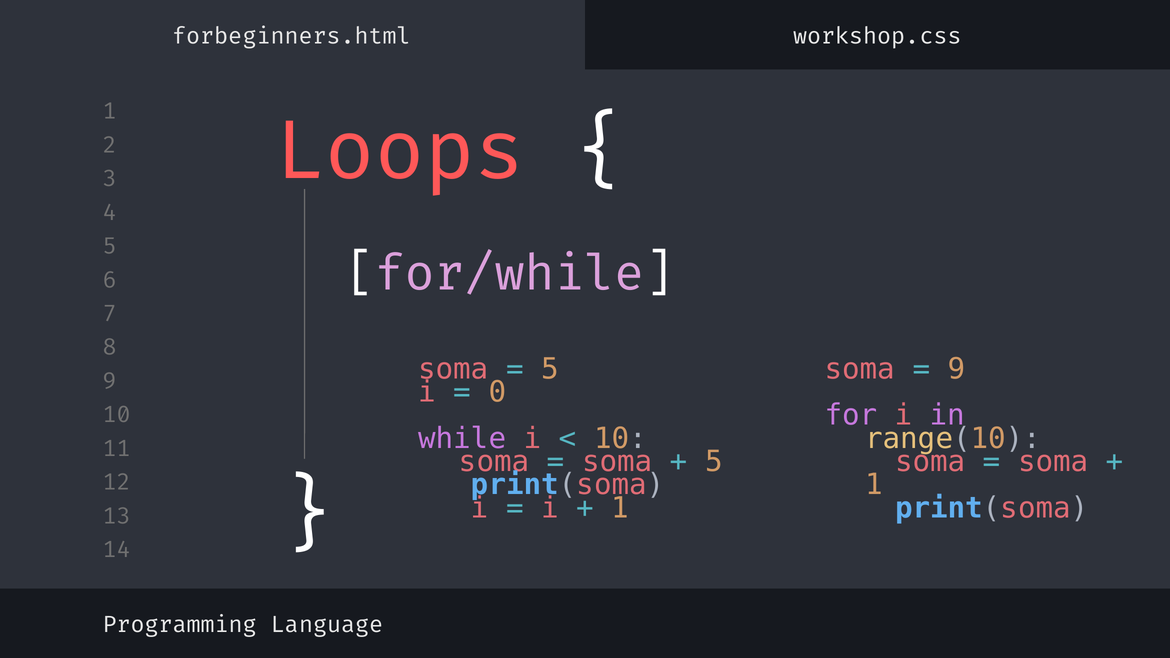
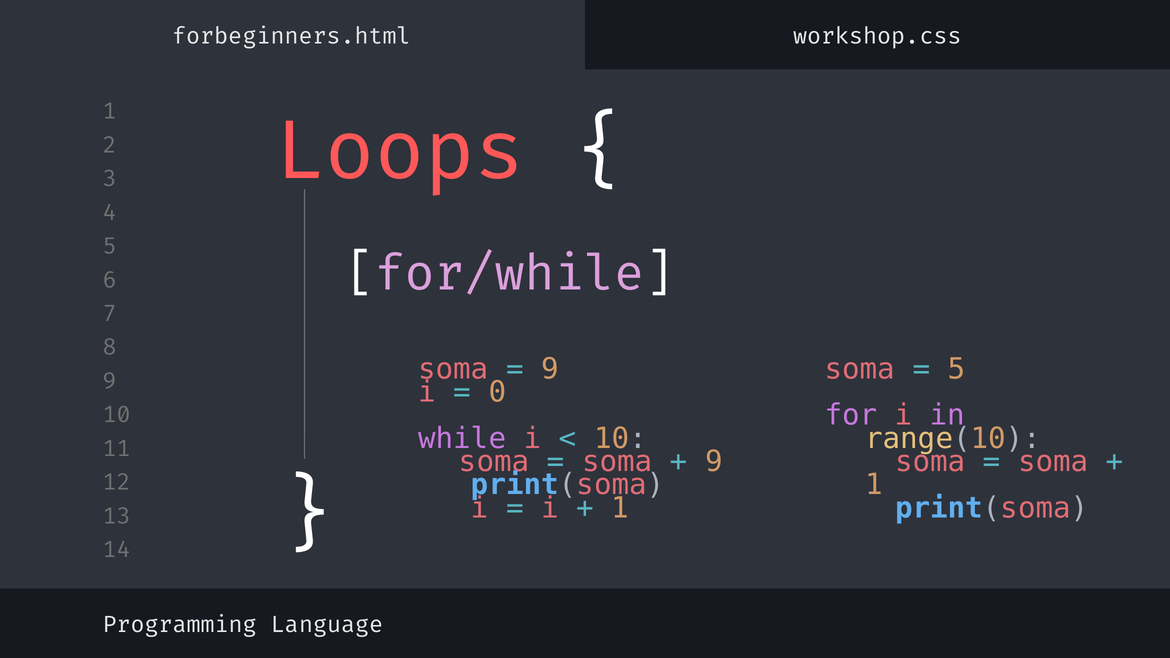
5: 5 -> 9 (550, 369)
9: 9 -> 5 (956, 369)
5: 5 -> 9 (714, 462)
